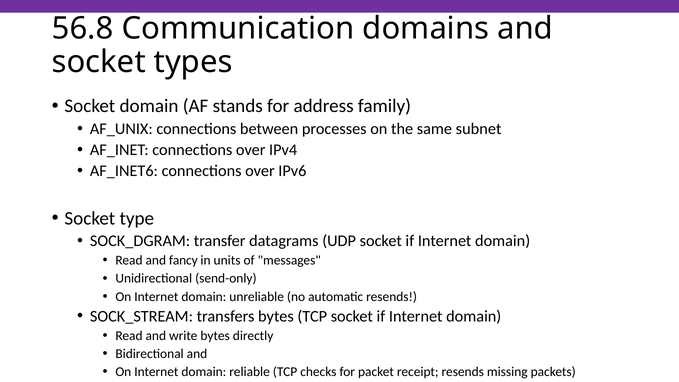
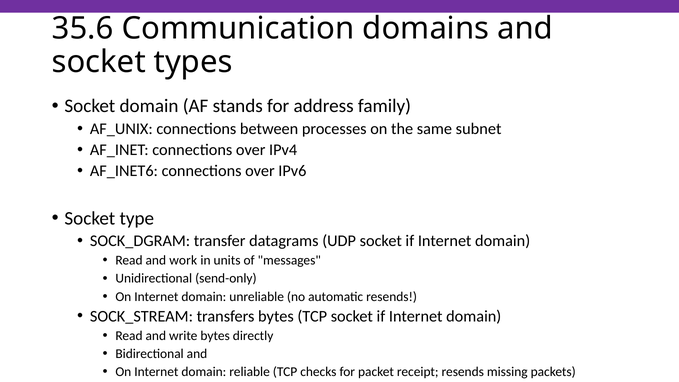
56.8: 56.8 -> 35.6 (83, 28)
fancy: fancy -> work (183, 260)
